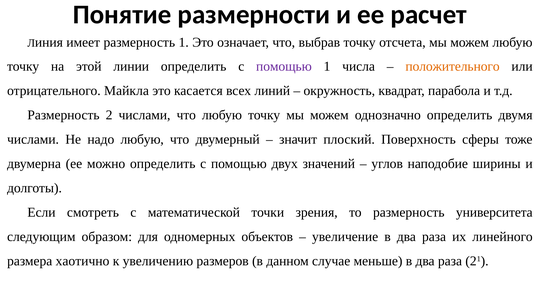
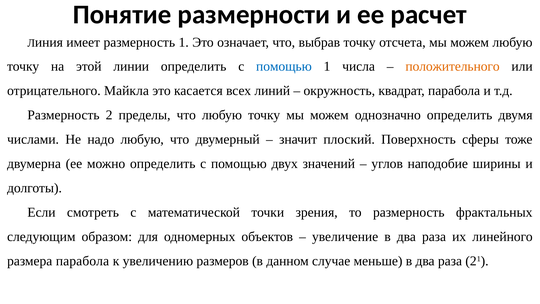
помощью colour: purple -> blue (284, 66)
2 числами: числами -> пределы (145, 115)
университета: университета -> фрактальных (494, 212)
размера хаотично: хаотично -> парабола (82, 261)
